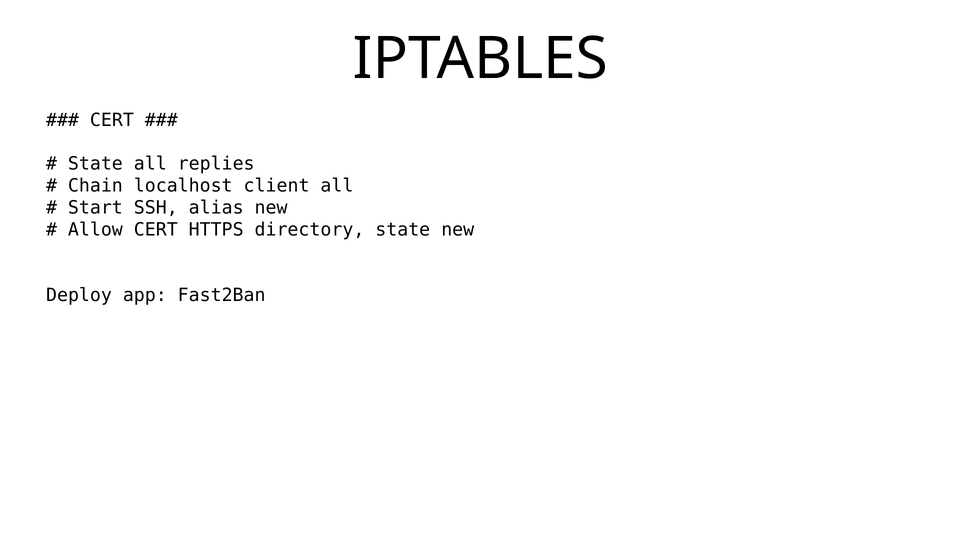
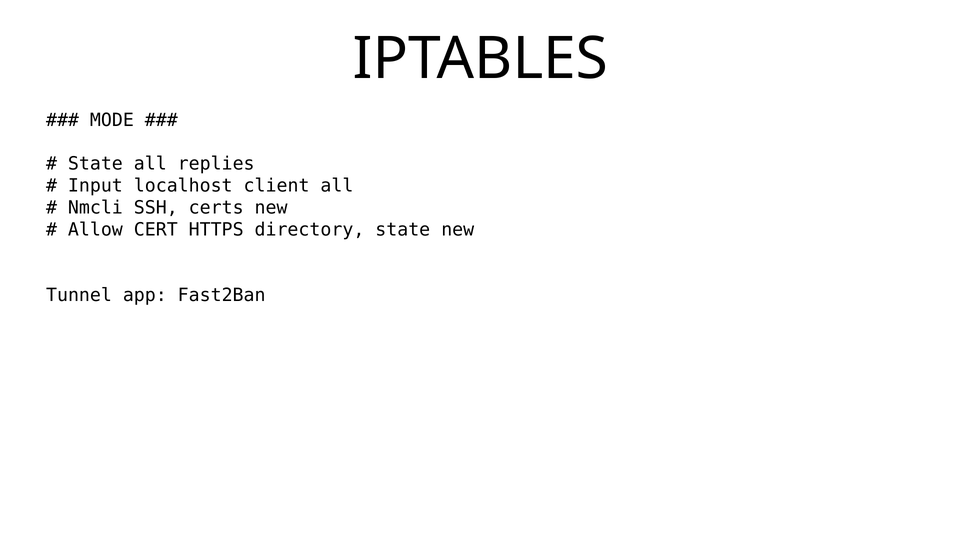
CERT: CERT -> MODE (112, 120)
Chain: Chain -> Input (95, 186)
Start: Start -> Nmcli (95, 207)
alias: alias -> certs (216, 207)
Deploy: Deploy -> Tunnel (79, 295)
